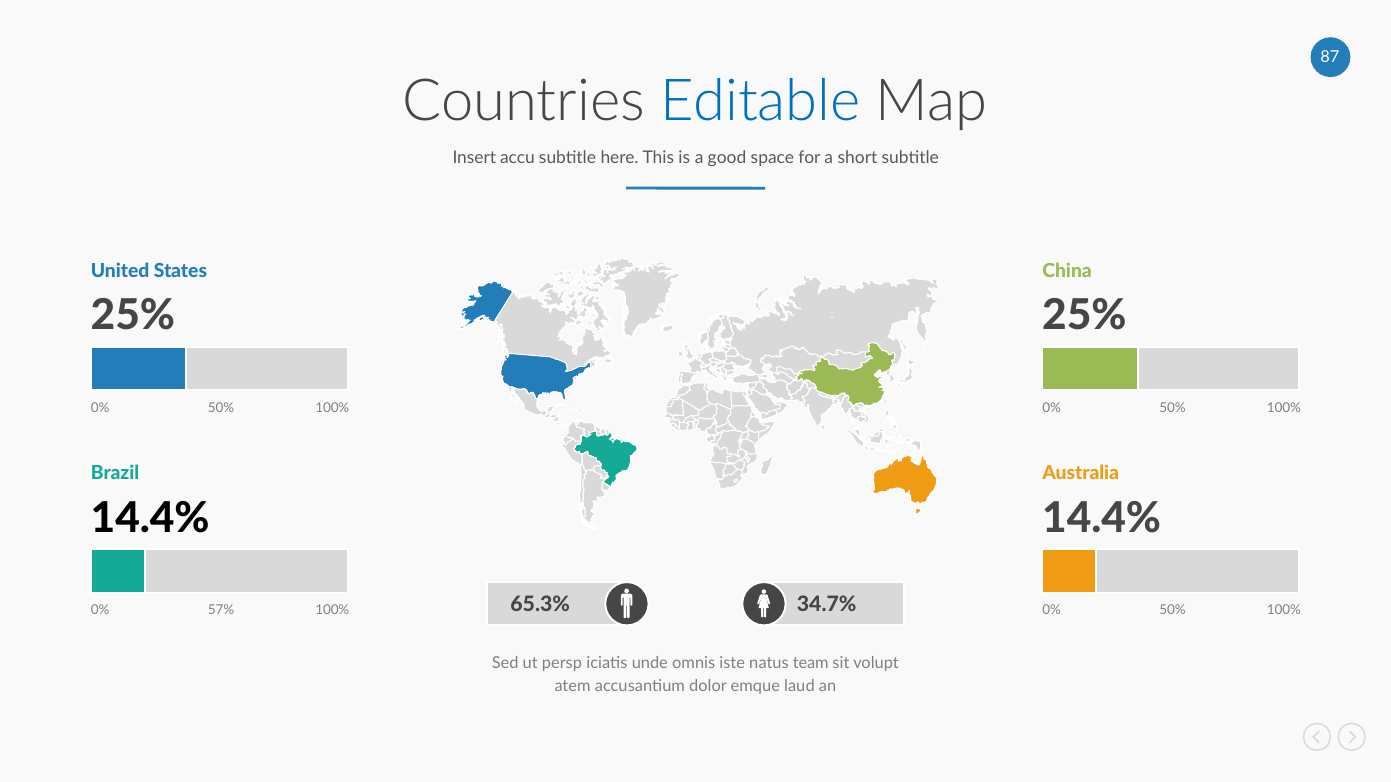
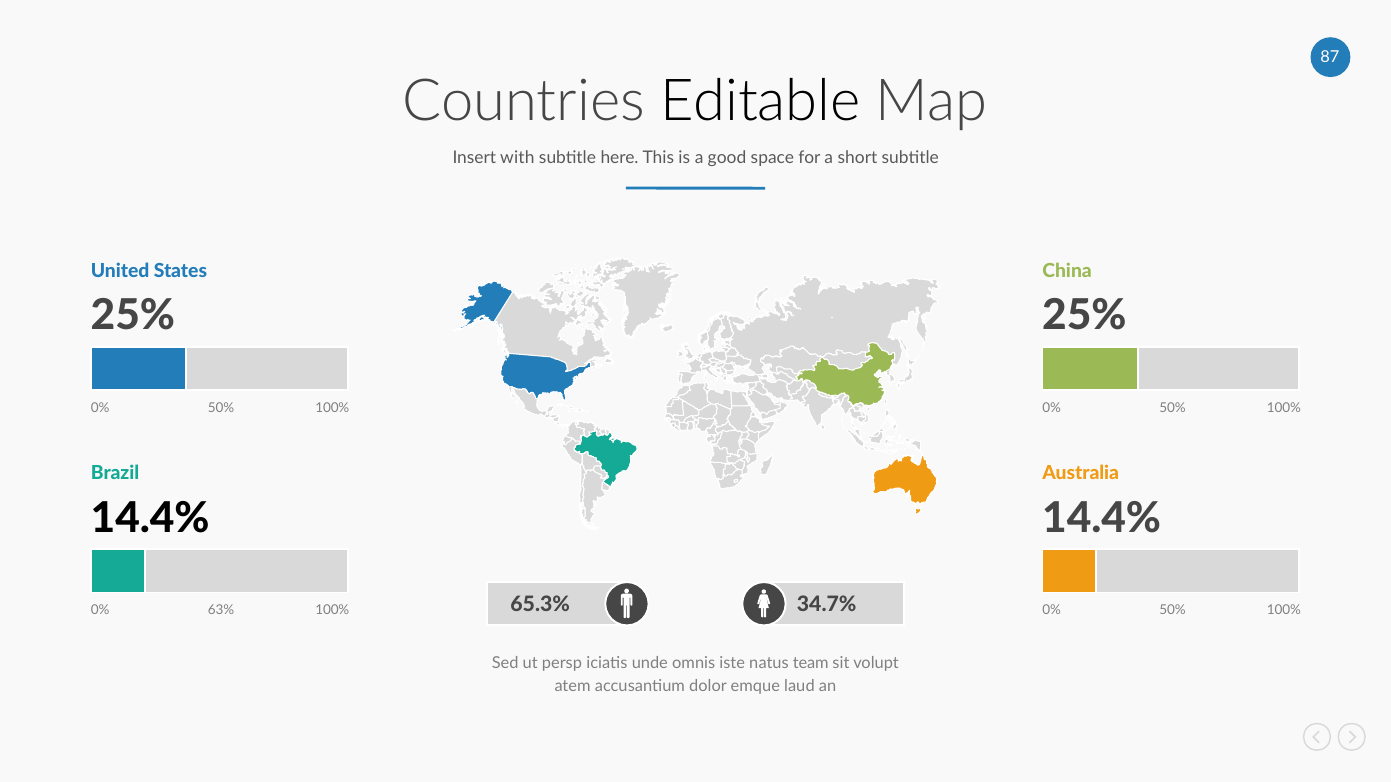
Editable colour: blue -> black (760, 101)
accu: accu -> with (517, 158)
57%: 57% -> 63% (221, 611)
